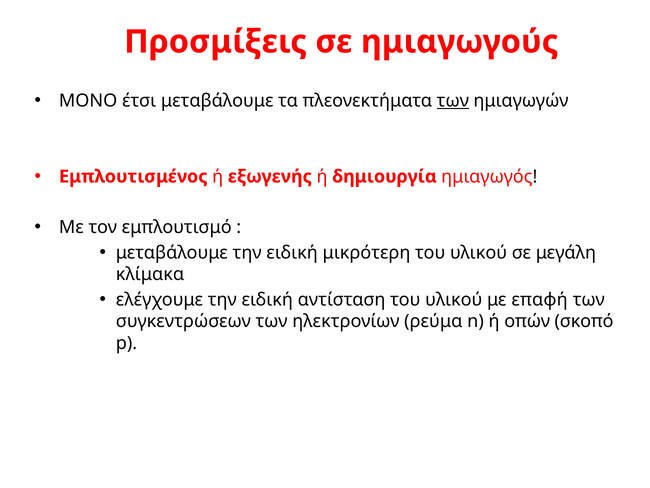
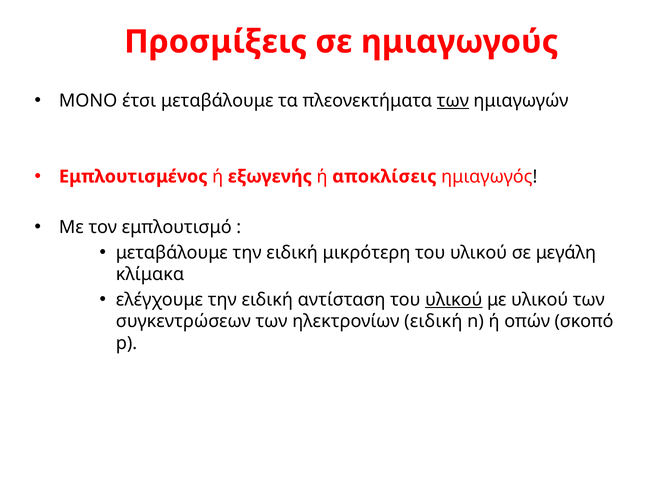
δημιουργία: δημιουργία -> αποκλίσεις (384, 176)
υλικού underline: none -> present (454, 299)
με επαφή: επαφή -> υλικού (540, 299)
ηλεκτρονίων ρεύμα: ρεύμα -> ειδική (433, 321)
